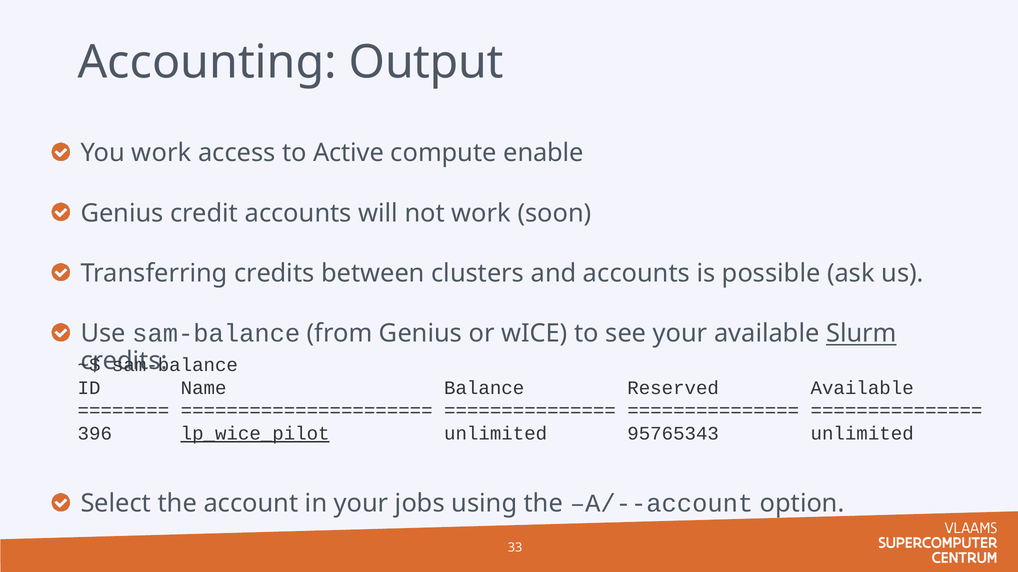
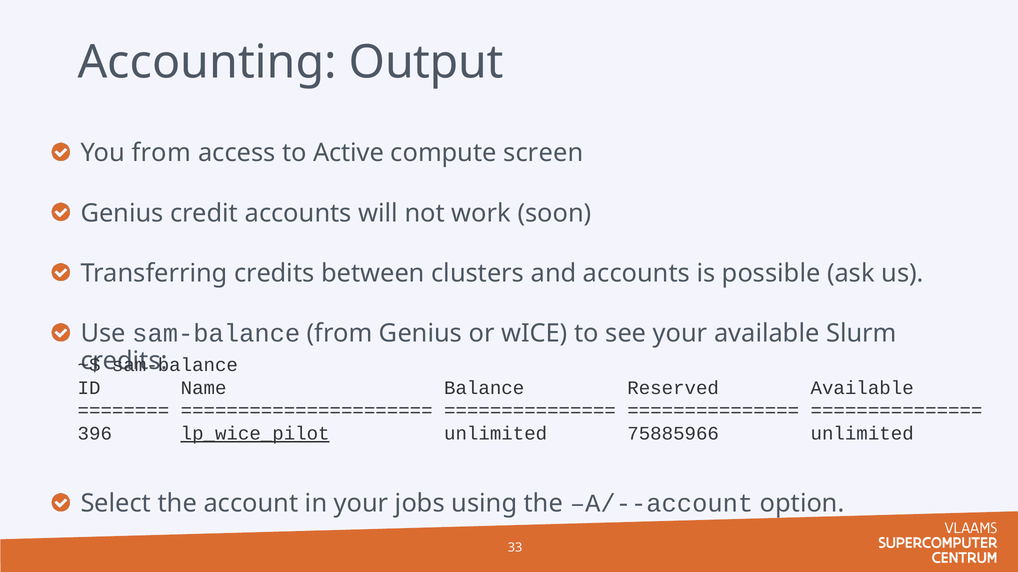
You work: work -> from (161, 153)
enable: enable -> screen (543, 153)
Slurm underline: present -> none (861, 334)
95765343: 95765343 -> 75885966 (673, 434)
